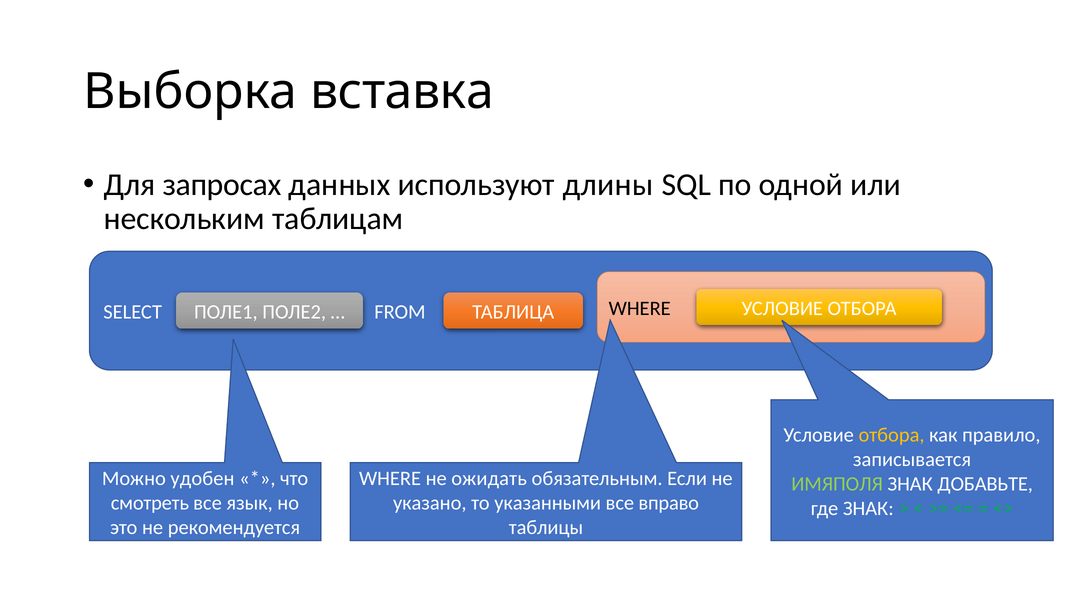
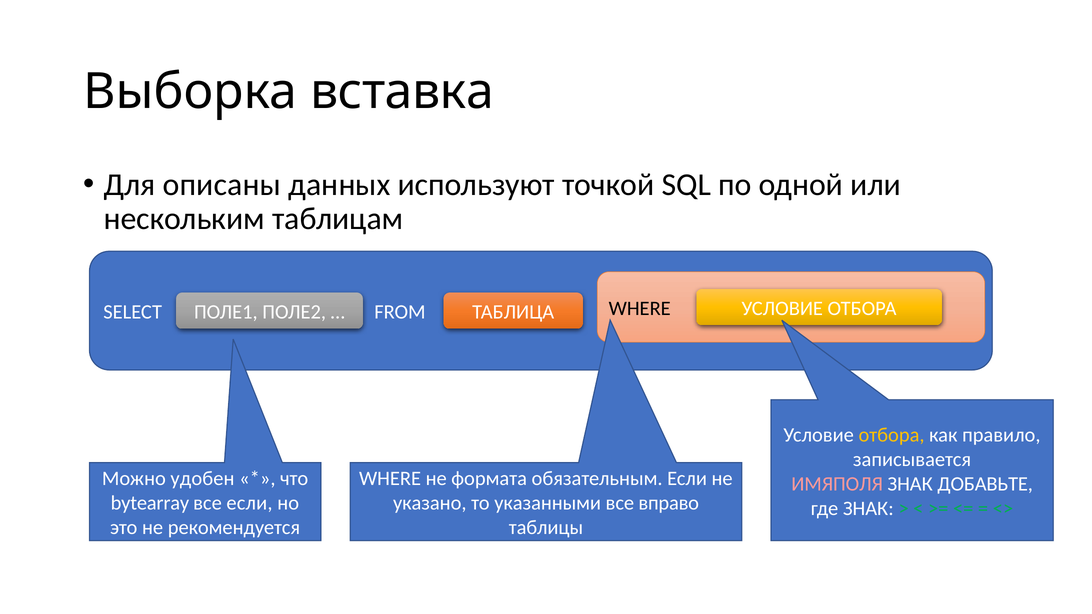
запросах: запросах -> описаны (222, 185)
длины: длины -> точкой (608, 185)
ожидать: ожидать -> формата (489, 479)
ИМЯПОЛЯ colour: light green -> pink (837, 484)
смотреть: смотреть -> bytearray (150, 503)
все язык: язык -> если (249, 503)
